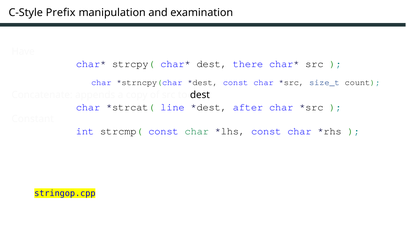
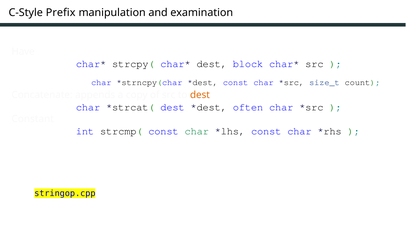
there: there -> block (248, 64)
dest colour: black -> orange (200, 95)
line: line -> dest (173, 107)
after: after -> often (248, 107)
